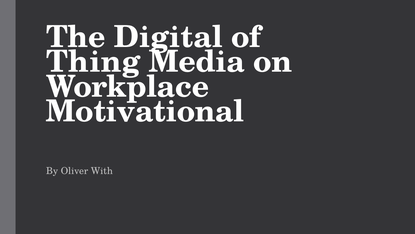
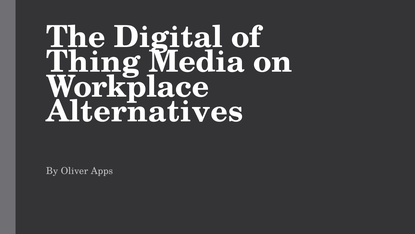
Motivational: Motivational -> Alternatives (145, 111)
With: With -> Apps (102, 170)
